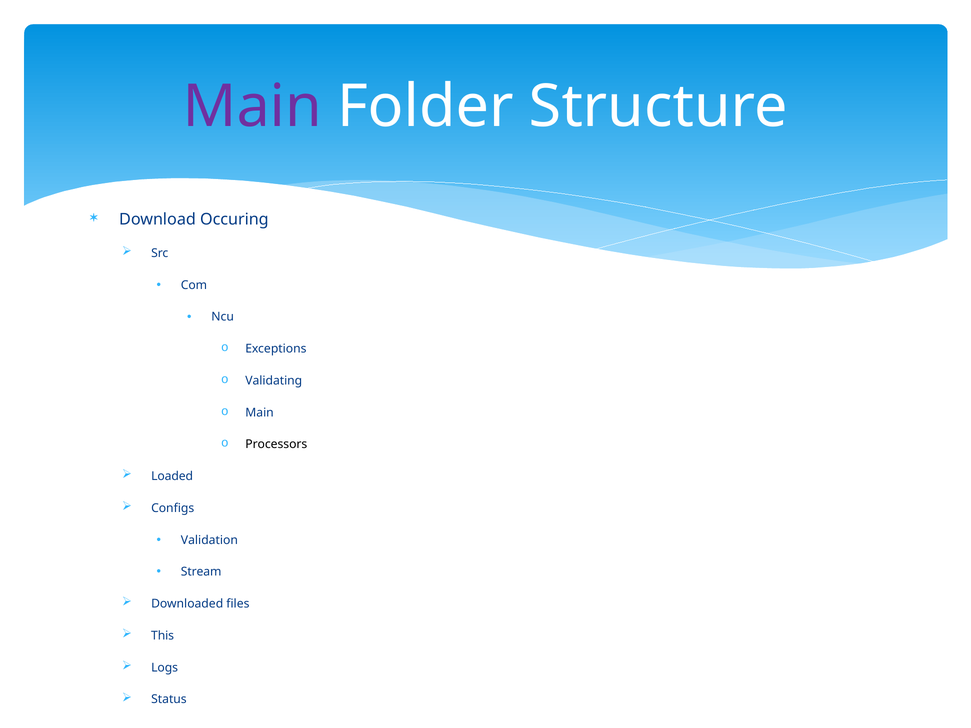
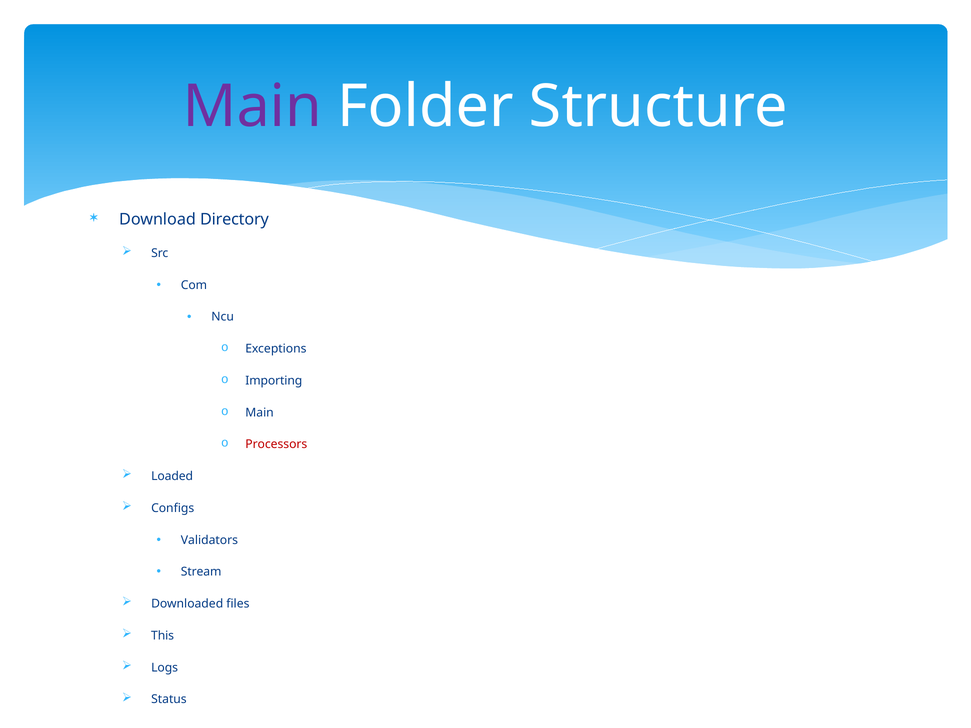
Occuring: Occuring -> Directory (234, 219)
Validating: Validating -> Importing (274, 381)
Processors colour: black -> red (276, 445)
Validation: Validation -> Validators (209, 540)
